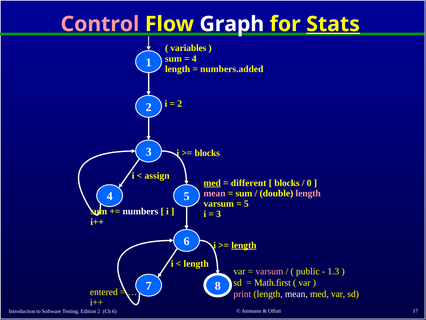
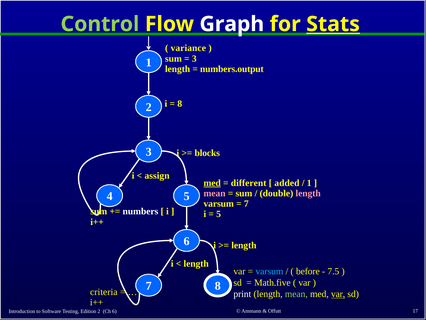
Control colour: pink -> light green (100, 24)
variables: variables -> variance (188, 48)
4: 4 -> 3 (194, 59)
numbers.added: numbers.added -> numbers.output (232, 69)
2: 2 -> 8 (180, 104)
blocks: blocks -> added (287, 183)
0: 0 -> 1 (309, 183)
5: 5 -> 7 (246, 203)
3: 3 -> 5 (219, 214)
length underline: present -> none (244, 245)
varsum colour: pink -> light blue (269, 271)
public: public -> before (308, 271)
1.3: 1.3 -> 7.5 (333, 271)
Math.first: Math.first -> Math.five (272, 282)
entered: entered -> criteria (104, 291)
print colour: pink -> white (242, 294)
mean colour: white -> light green (296, 294)
var underline: none -> present (338, 294)
